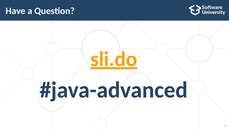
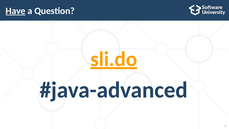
Have underline: none -> present (16, 11)
